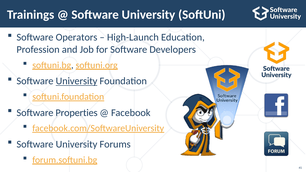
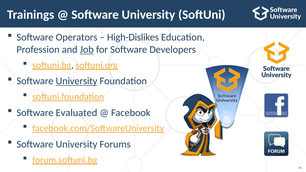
High-Launch: High-Launch -> High-Dislikes (133, 37)
Job underline: none -> present (87, 50)
Properties: Properties -> Evaluated (76, 113)
